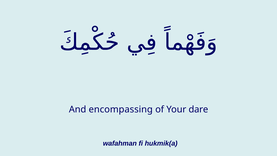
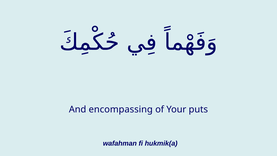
dare: dare -> puts (198, 109)
